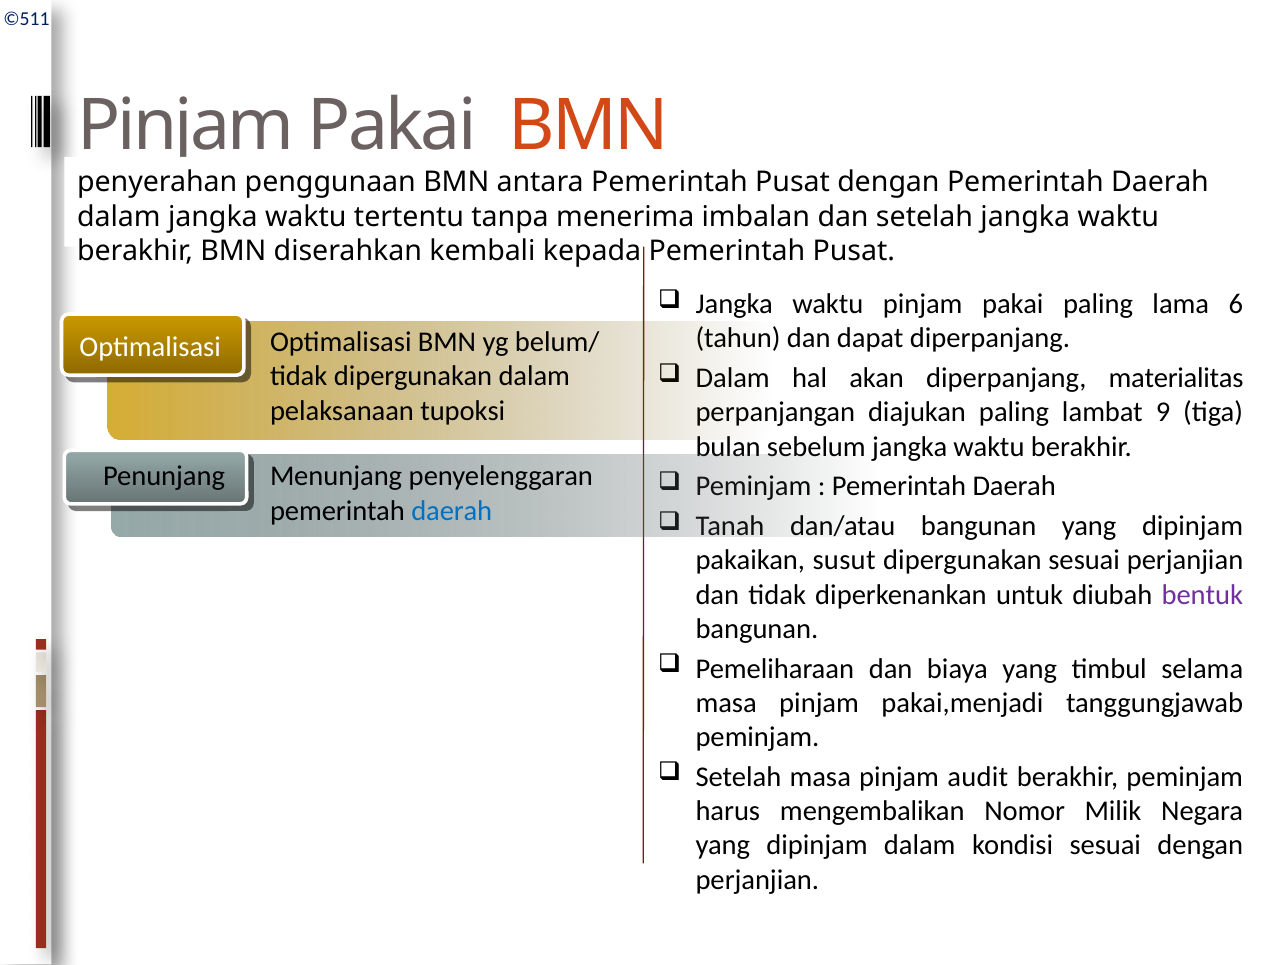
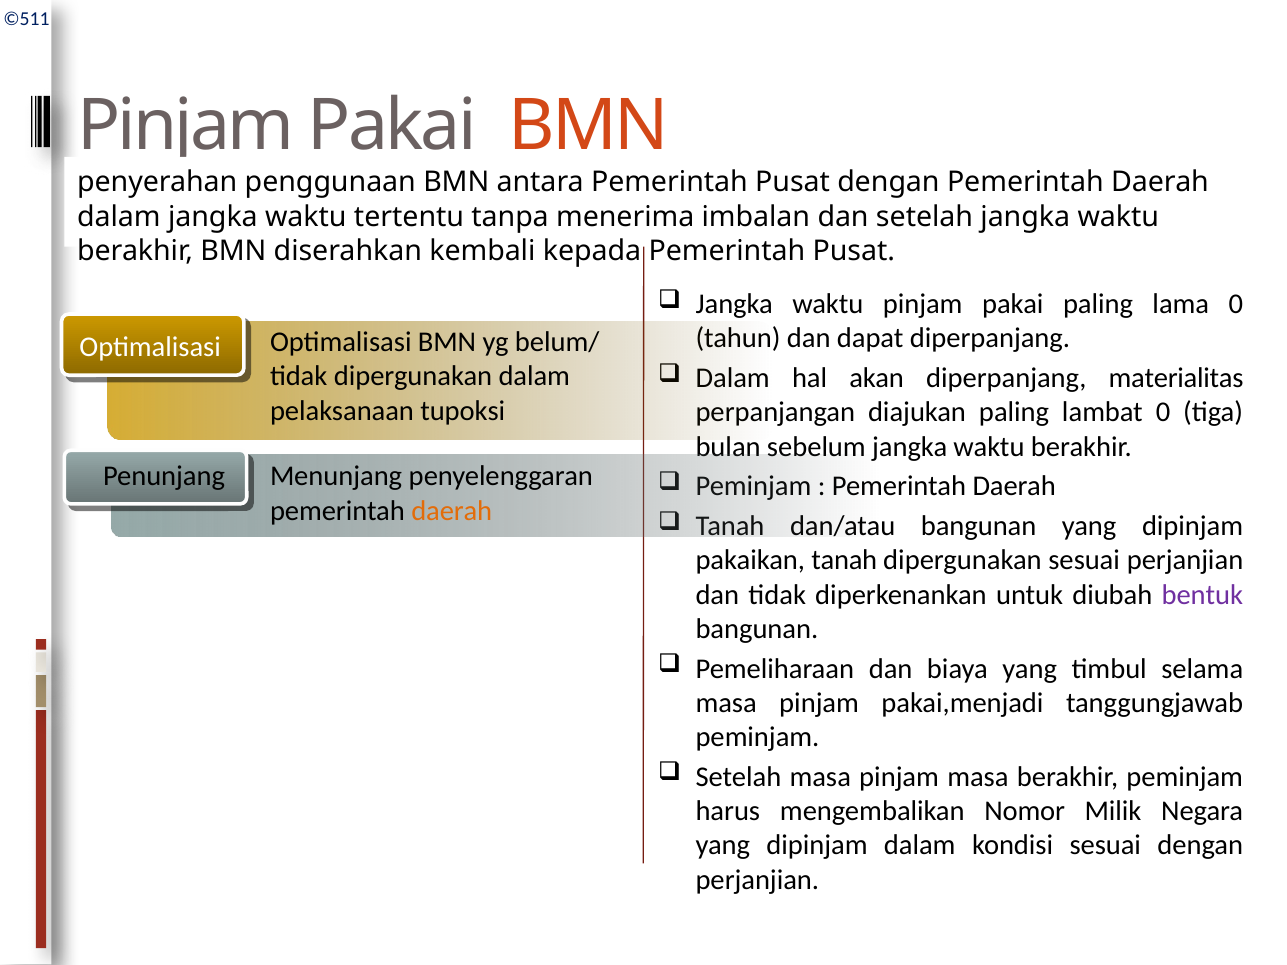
lama 6: 6 -> 0 (1236, 304)
lambat 9: 9 -> 0 (1163, 413)
daerah colour: blue -> orange (452, 511)
pakaikan susut: susut -> tanah (844, 560)
pinjam audit: audit -> masa (978, 777)
